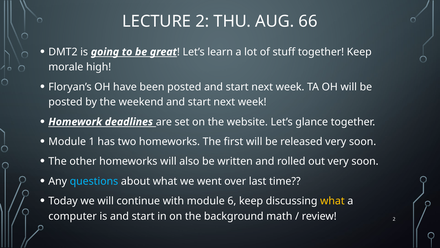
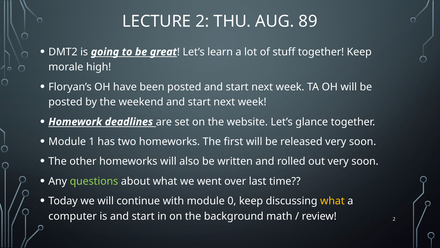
66: 66 -> 89 (308, 21)
questions colour: light blue -> light green (94, 181)
6: 6 -> 0 (232, 201)
